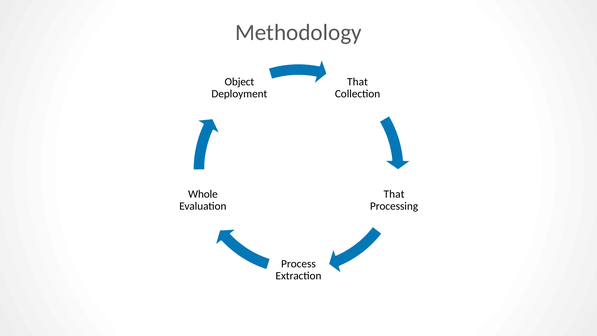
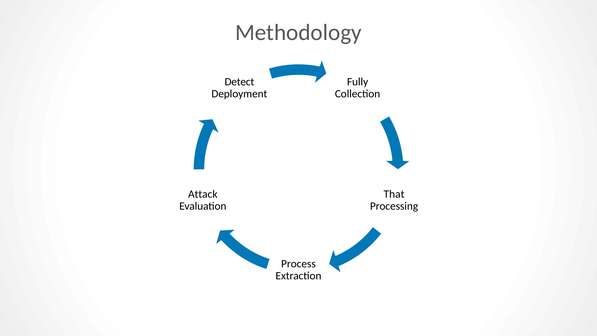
Object: Object -> Detect (239, 82)
That: That -> Fully (358, 82)
Whole: Whole -> Attack (203, 194)
